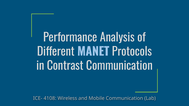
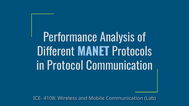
Contrast: Contrast -> Protocol (65, 66)
